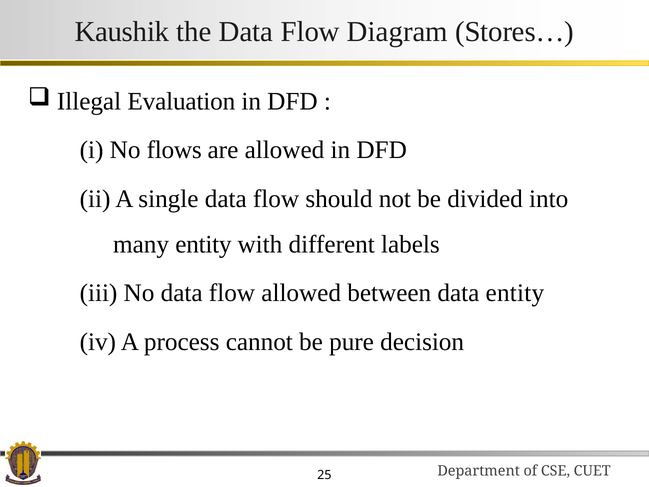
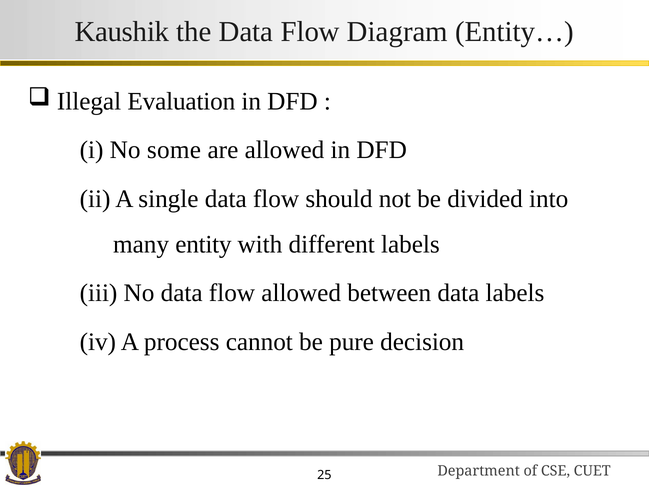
Stores…: Stores… -> Entity… (514, 32)
flows: flows -> some (174, 150)
data entity: entity -> labels (515, 293)
